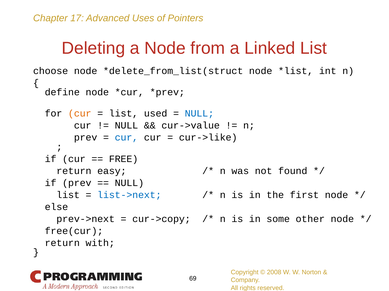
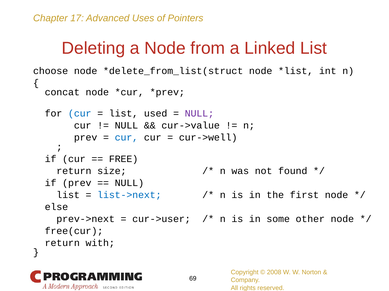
define: define -> concat (62, 92)
cur colour: orange -> blue (80, 114)
NULL colour: blue -> purple (199, 114)
cur->like: cur->like -> cur->well (208, 138)
easy: easy -> size (112, 171)
cur->copy: cur->copy -> cur->user (161, 219)
